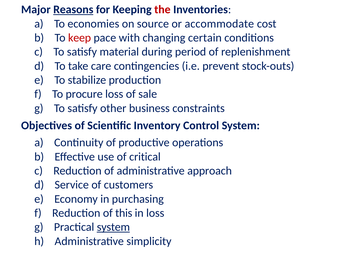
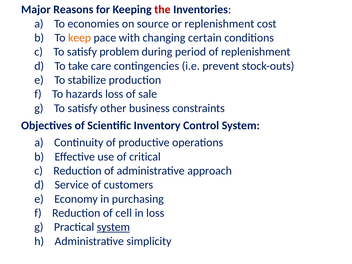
Reasons underline: present -> none (73, 10)
or accommodate: accommodate -> replenishment (219, 24)
keep colour: red -> orange (80, 38)
material: material -> problem (119, 52)
procure: procure -> hazards (84, 94)
this: this -> cell (124, 213)
